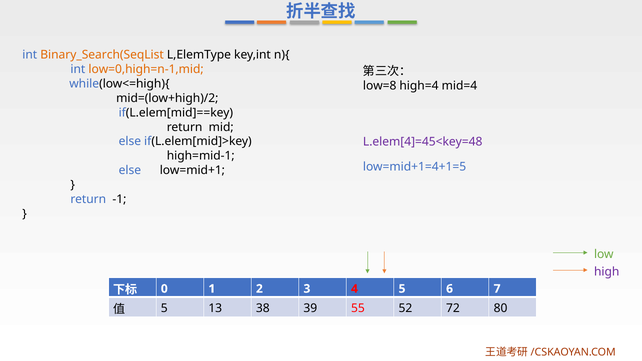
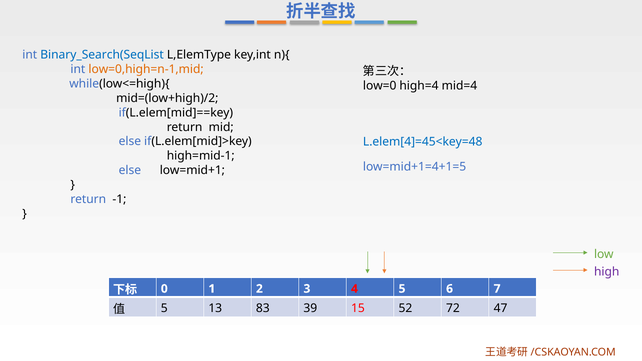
Binary_Search(SeqList colour: orange -> blue (102, 55)
low=8: low=8 -> low=0 (380, 86)
L.elem[4]=45<key=48 colour: purple -> blue (423, 142)
38: 38 -> 83 (263, 308)
55: 55 -> 15 (358, 308)
80: 80 -> 47 (501, 308)
